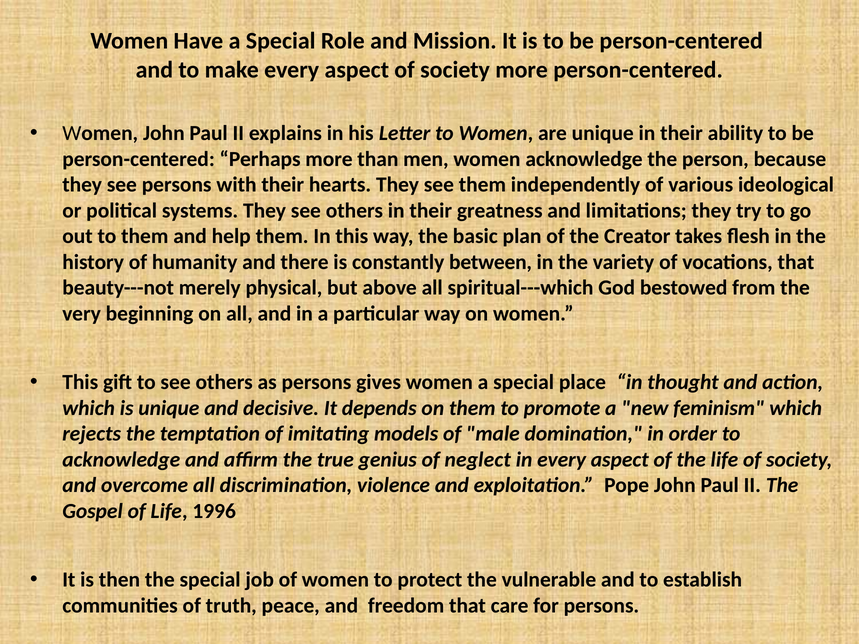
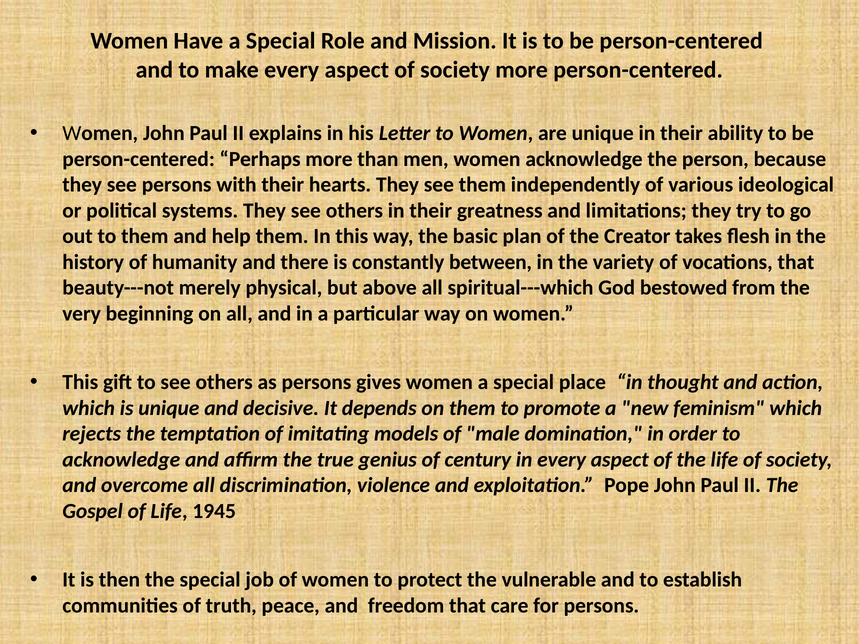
neglect: neglect -> century (478, 460)
1996: 1996 -> 1945 (214, 511)
